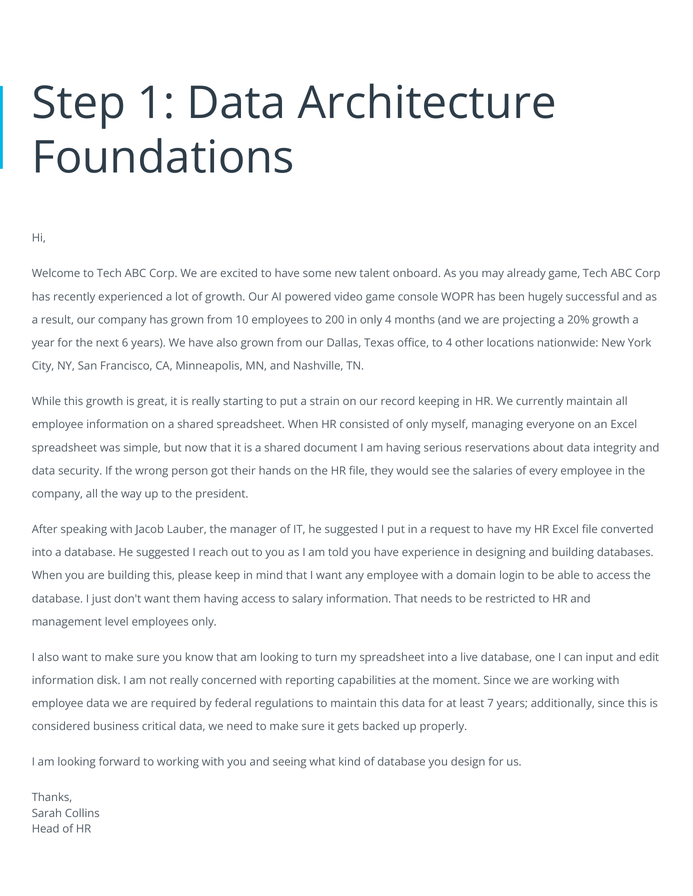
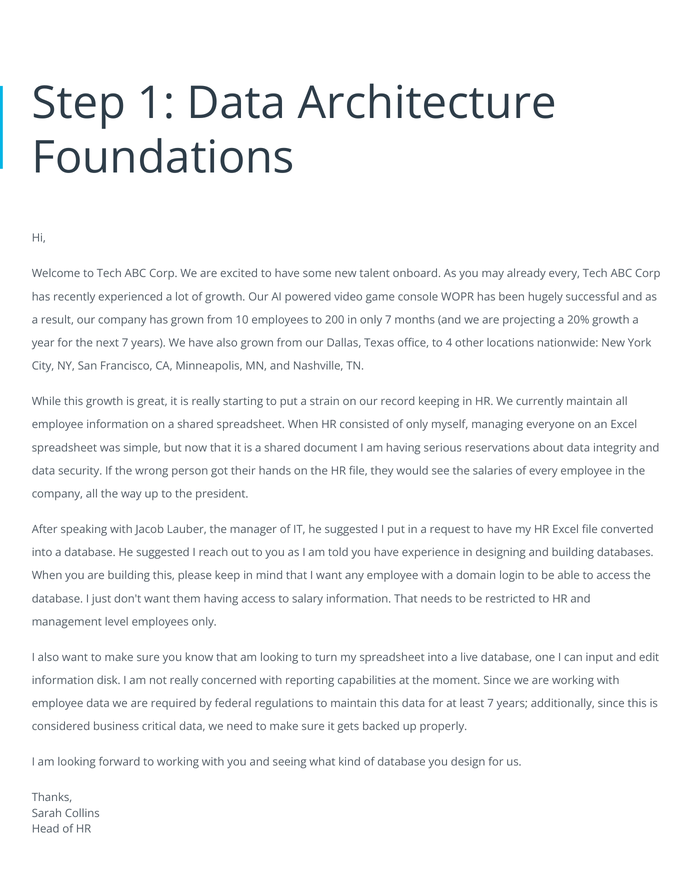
already game: game -> every (564, 274)
only 4: 4 -> 7 (388, 320)
next 6: 6 -> 7 (125, 343)
